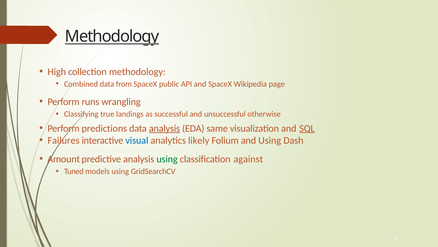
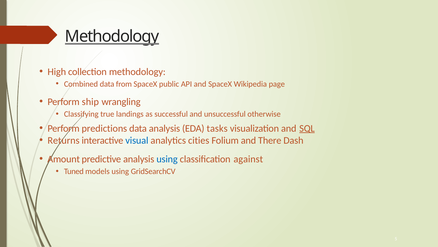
runs: runs -> ship (90, 102)
analysis underline: present -> none (164, 128)
same: same -> tasks (217, 128)
Failures: Failures -> Returns (64, 140)
likely: likely -> cities (199, 140)
and Using: Using -> There (270, 140)
using colour: green -> blue (167, 159)
